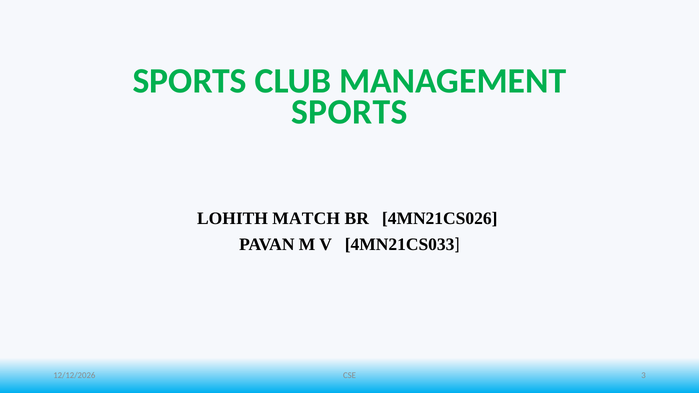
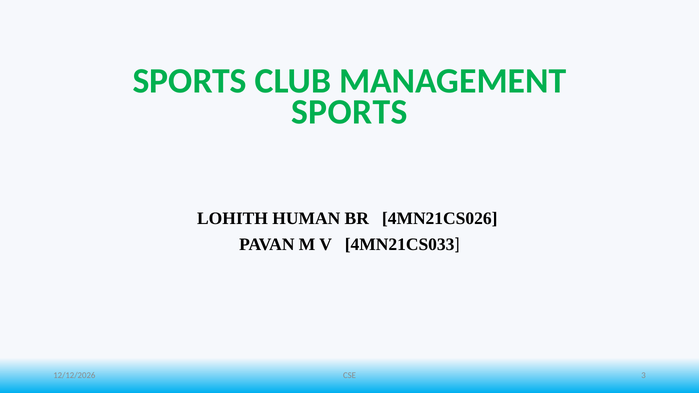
MATCH: MATCH -> HUMAN (306, 218)
